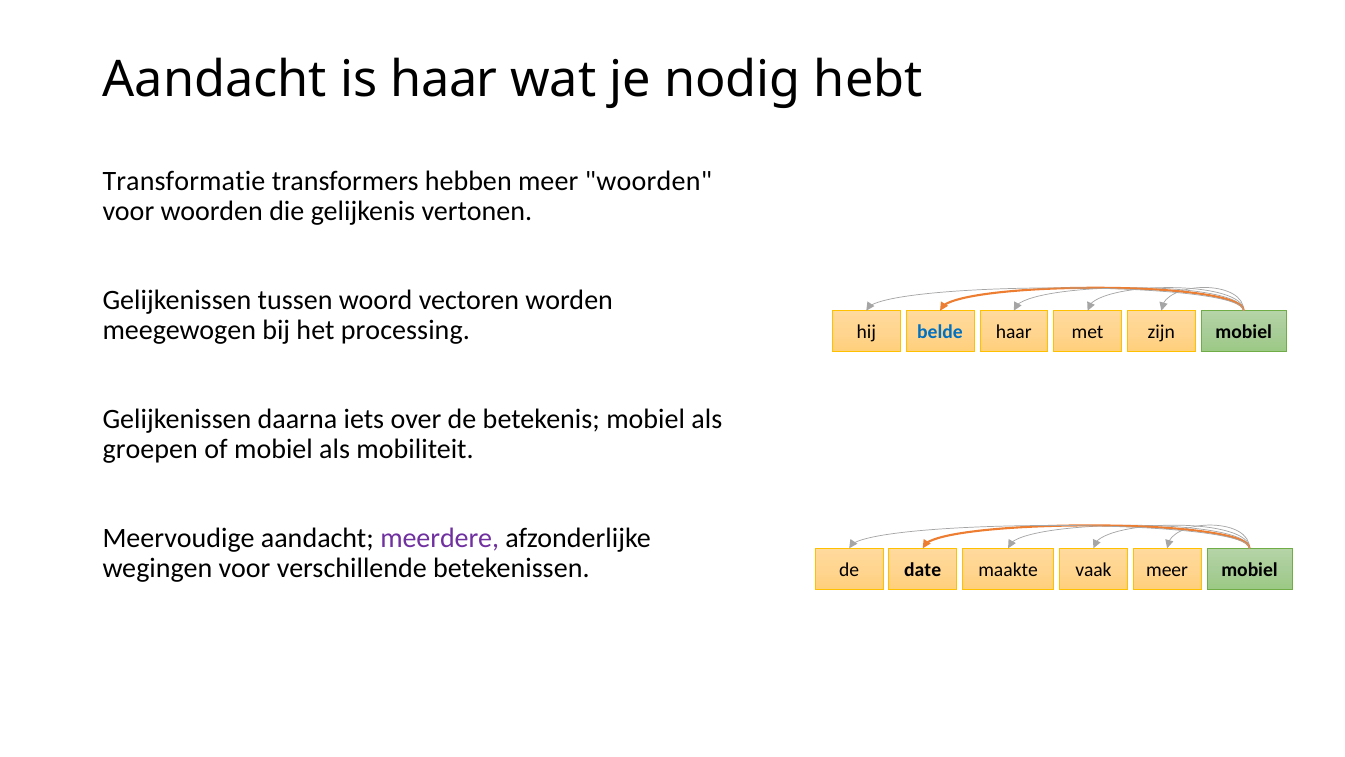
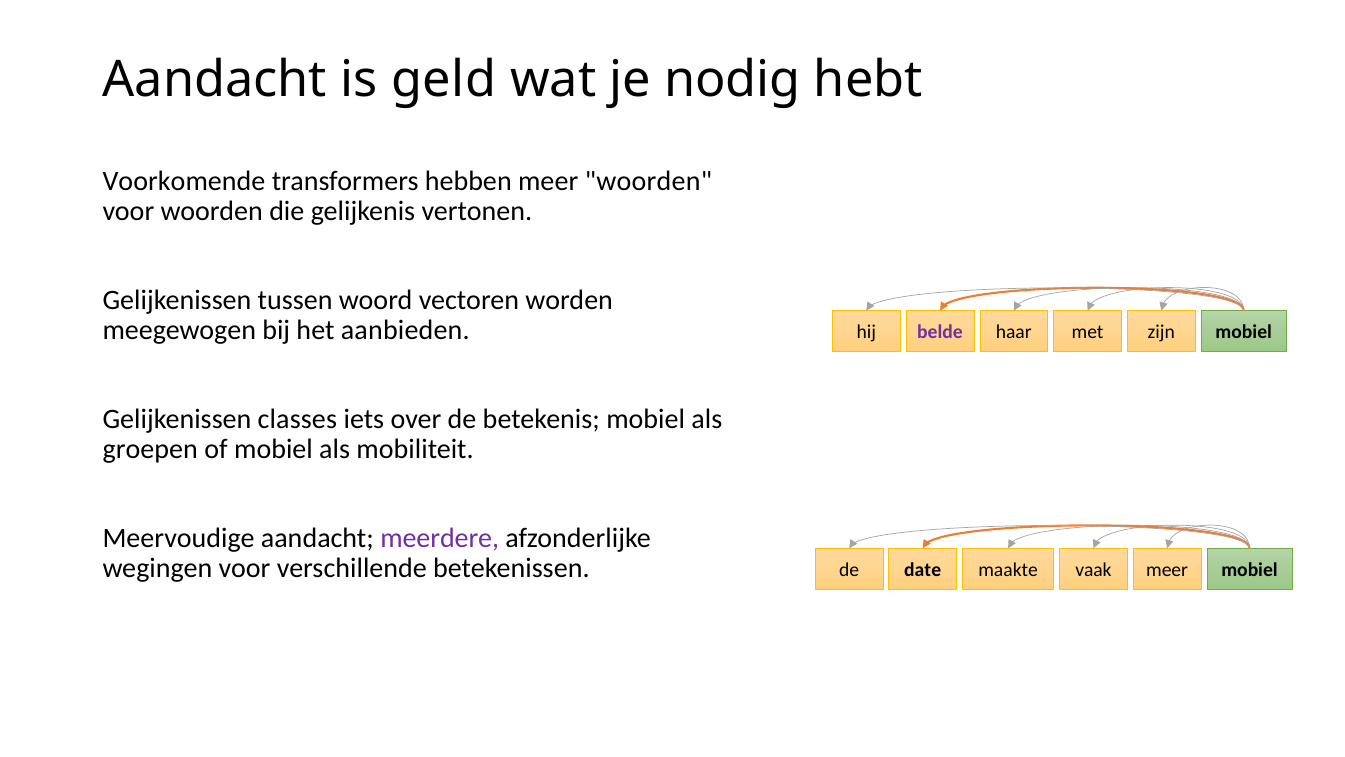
is haar: haar -> geld (444, 80)
Transformatie: Transformatie -> Voorkomende (184, 181)
processing: processing -> aanbieden (405, 330)
belde colour: blue -> purple (940, 332)
daarna: daarna -> classes (297, 419)
